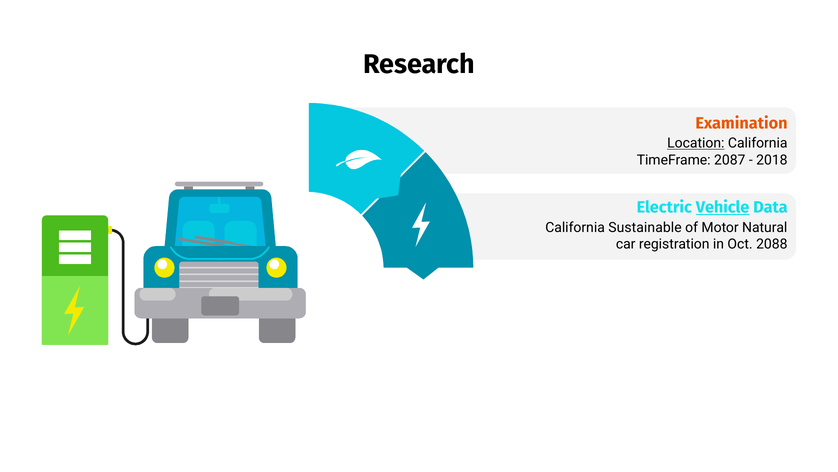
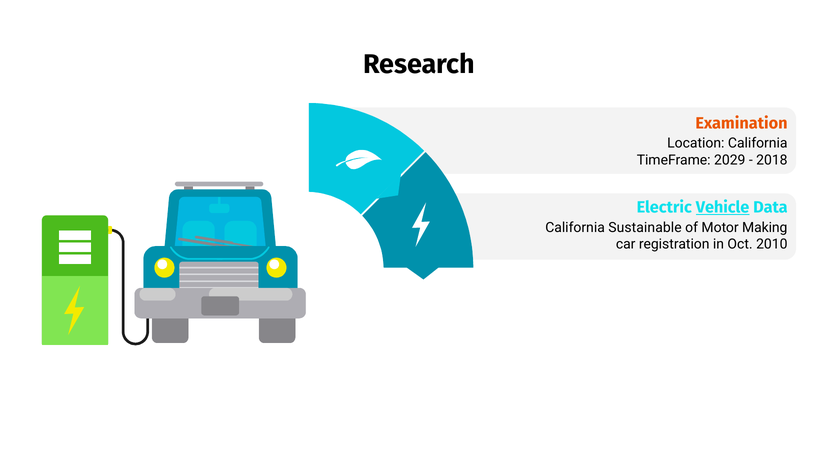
Location underline: present -> none (696, 143)
2087: 2087 -> 2029 (730, 160)
Natural: Natural -> Making (765, 227)
2088: 2088 -> 2010 (772, 244)
